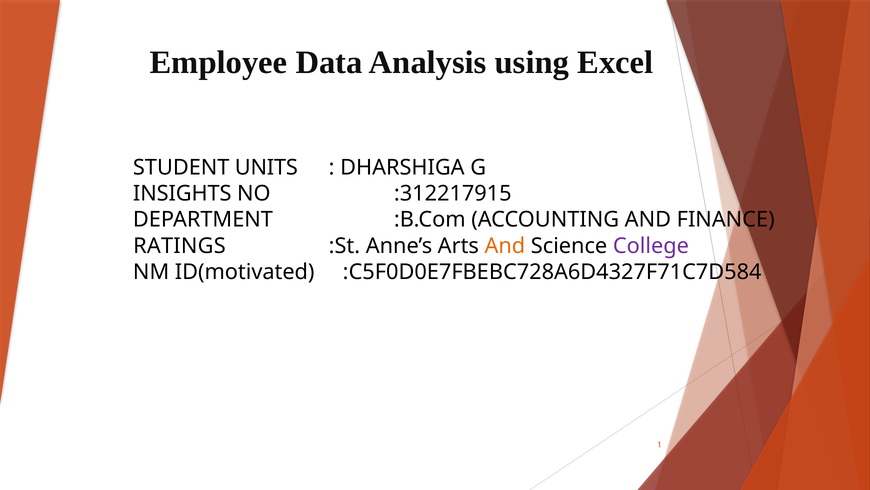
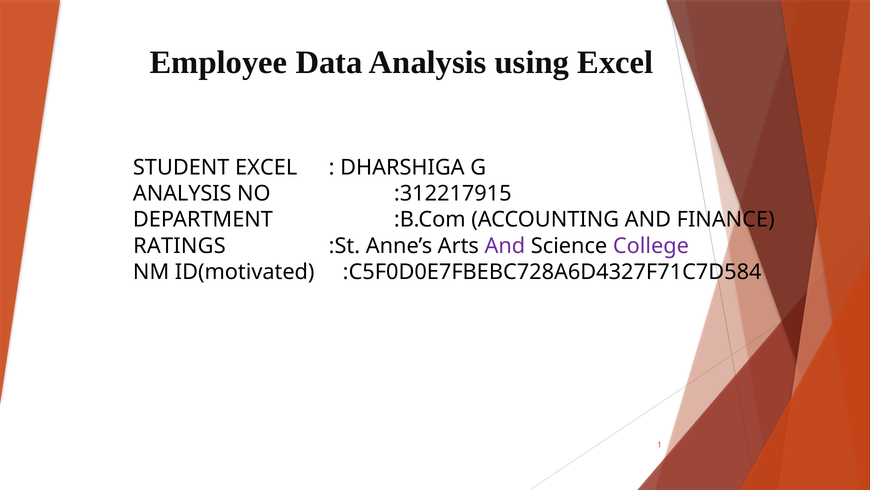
STUDENT UNITS: UNITS -> EXCEL (266, 167)
INSIGHTS: INSIGHTS -> ANALYSIS (182, 193)
And colour: orange -> purple (505, 246)
